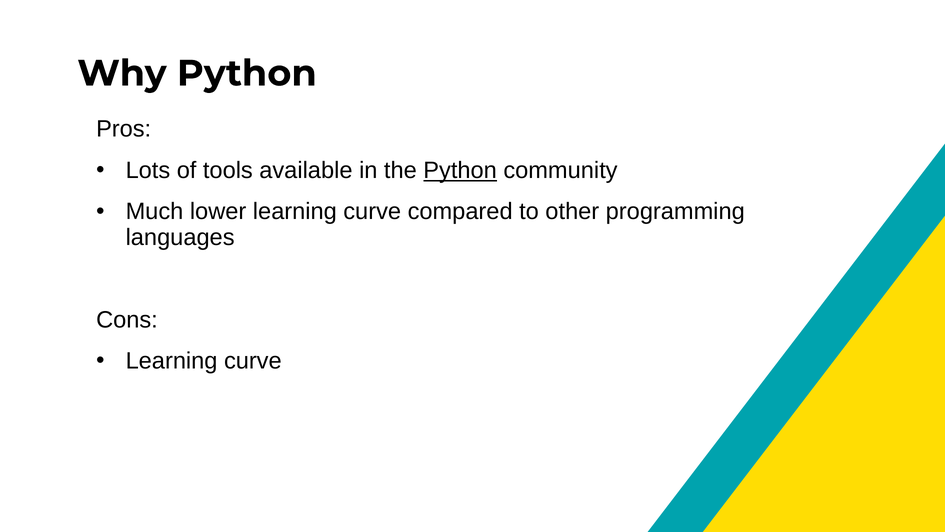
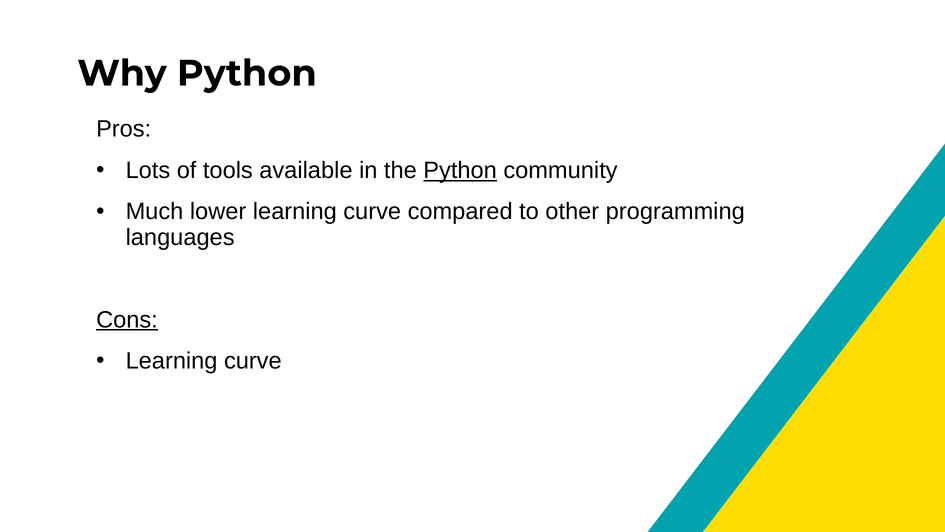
Cons underline: none -> present (127, 320)
